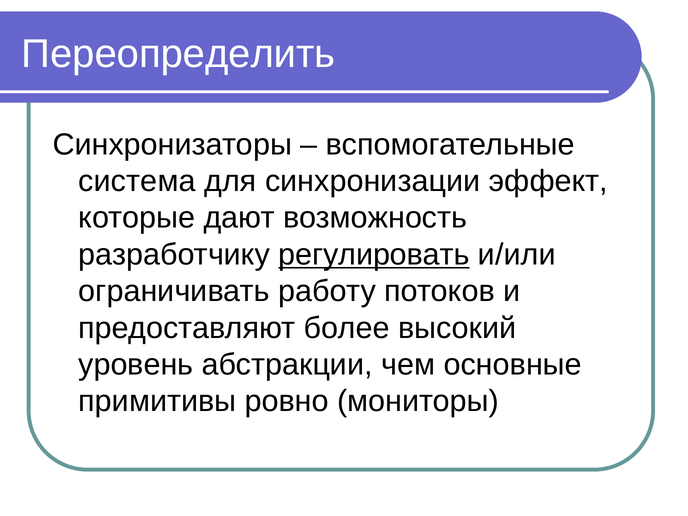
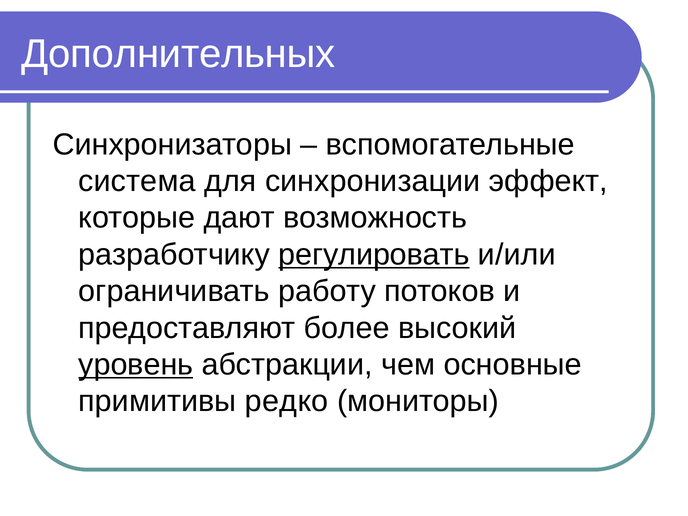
Переопределить: Переопределить -> Дополнительных (178, 54)
уровень underline: none -> present (136, 365)
ровно: ровно -> редко (287, 401)
